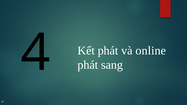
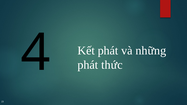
online: online -> những (151, 51)
sang: sang -> thức (112, 65)
